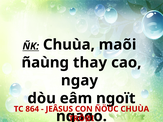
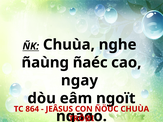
maõi: maõi -> nghe (118, 45)
thay: thay -> ñaéc (90, 63)
